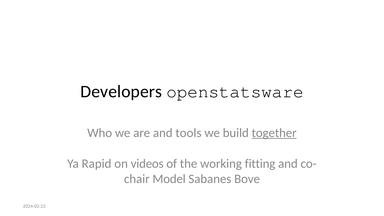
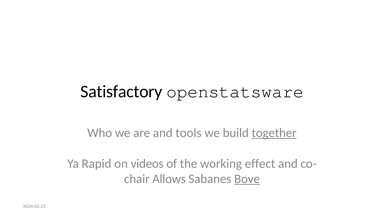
Developers: Developers -> Satisfactory (121, 91)
fitting: fitting -> effect (260, 164)
Model: Model -> Allows (169, 179)
Bove underline: none -> present (247, 179)
